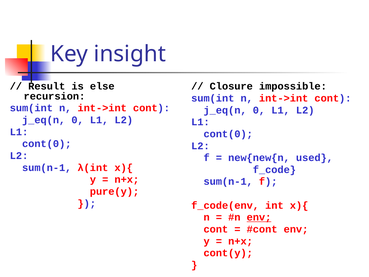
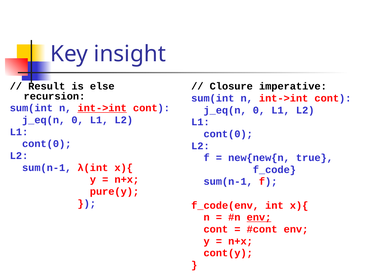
impossible: impossible -> imperative (293, 86)
int->int underline: none -> present (102, 108)
used: used -> true (314, 158)
